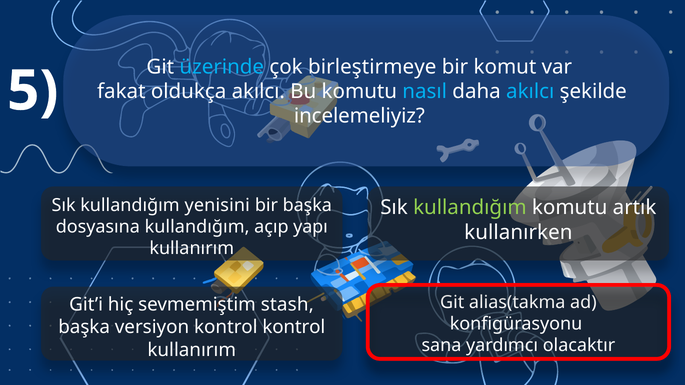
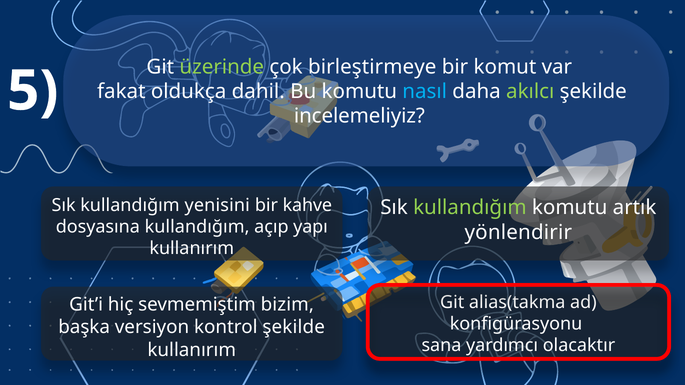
üzerinde colour: light blue -> light green (222, 67)
oldukça akılcı: akılcı -> dahil (258, 92)
akılcı colour: light blue -> light green (530, 92)
bir başka: başka -> kahve (307, 205)
kullanırken: kullanırken -> yönlendirir (518, 232)
stash: stash -> bizim (287, 305)
kontrol kontrol: kontrol -> şekilde (294, 328)
